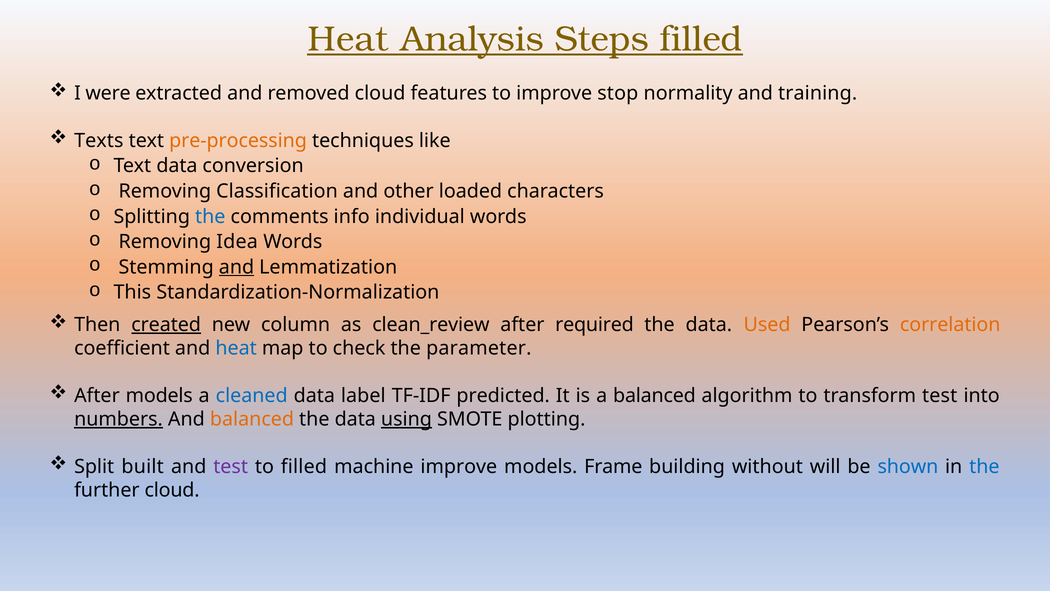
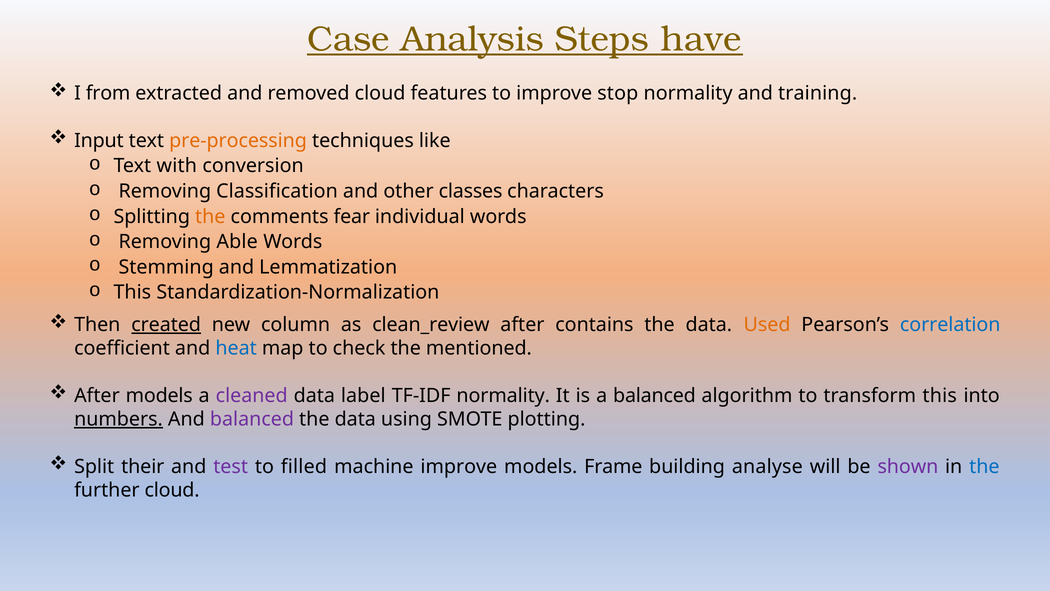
Heat: Heat -> Case (348, 39)
Steps filled: filled -> have (701, 39)
were: were -> from (108, 93)
Texts: Texts -> Input (99, 141)
Text data: data -> with (177, 166)
loaded: loaded -> classes (471, 191)
the colour: blue -> orange (210, 216)
info: info -> fear (352, 216)
Idea: Idea -> Able (237, 242)
and underline: present -> none (236, 267)
required: required -> contains (594, 325)
correlation colour: orange -> blue (950, 325)
parameter: parameter -> mentioned (479, 348)
cleaned colour: blue -> purple (252, 395)
TF-IDF predicted: predicted -> normality (503, 395)
transform test: test -> this (940, 395)
balanced colour: orange -> purple (252, 419)
using underline: present -> none (406, 419)
built: built -> their (143, 466)
without: without -> analyse (767, 466)
shown colour: blue -> purple (908, 466)
